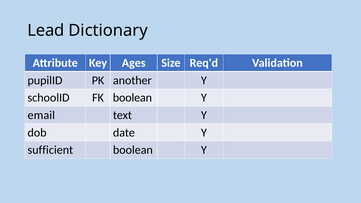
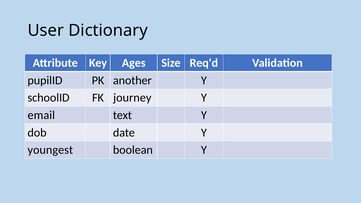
Lead: Lead -> User (46, 30)
FK boolean: boolean -> journey (132, 98)
sufficient: sufficient -> youngest (50, 150)
